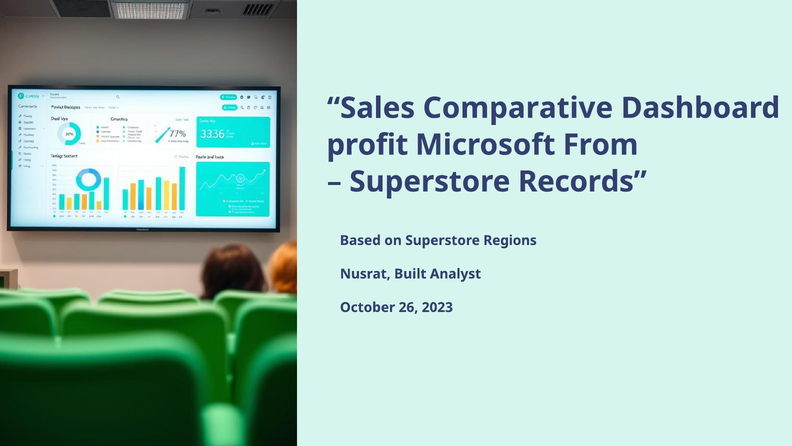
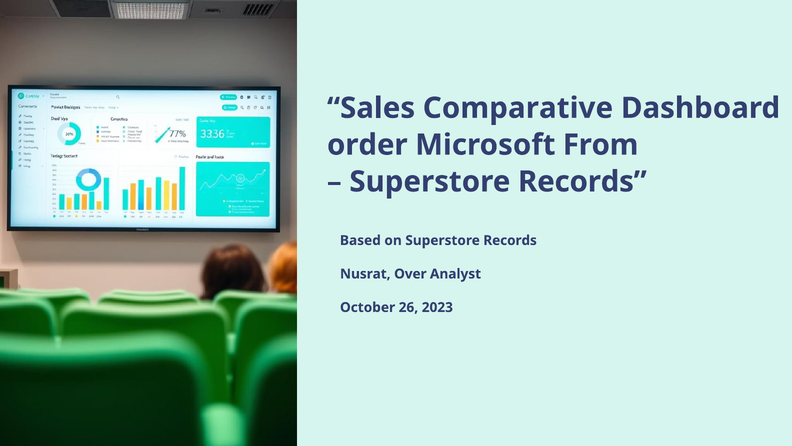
profit: profit -> order (367, 145)
on Superstore Regions: Regions -> Records (510, 240)
Built: Built -> Over (410, 274)
